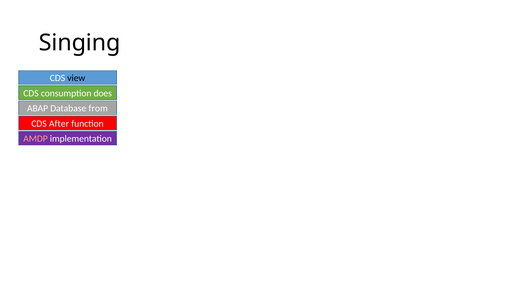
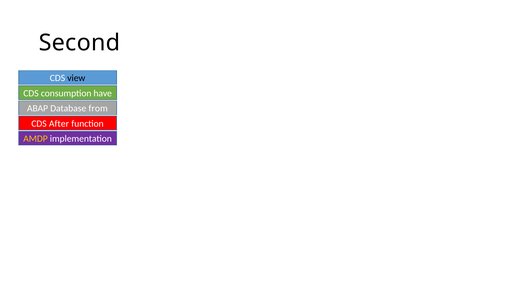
Singing: Singing -> Second (79, 43)
does: does -> have (103, 93)
AMDP colour: pink -> yellow (35, 139)
